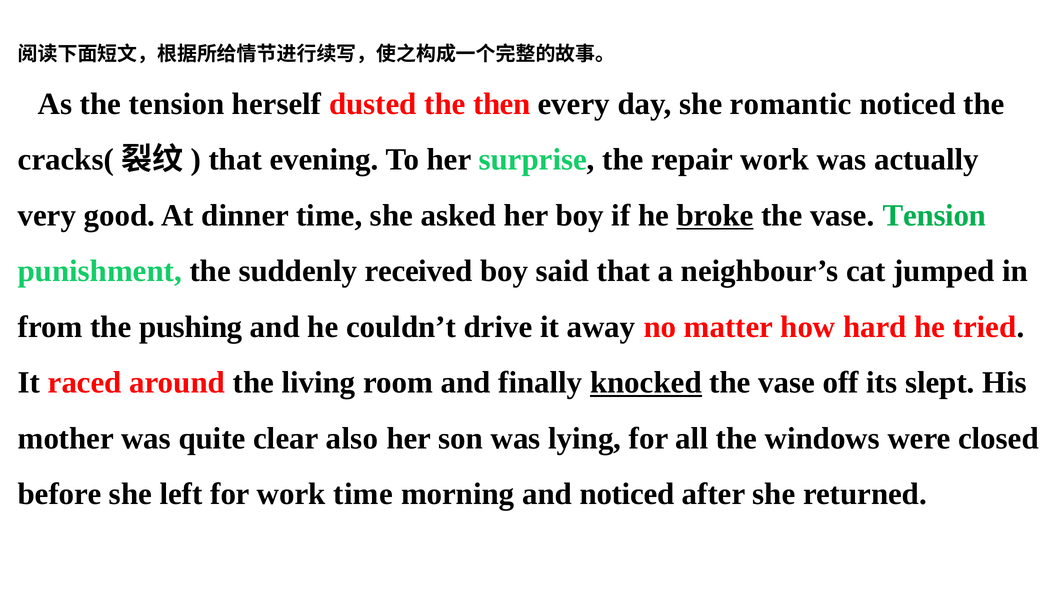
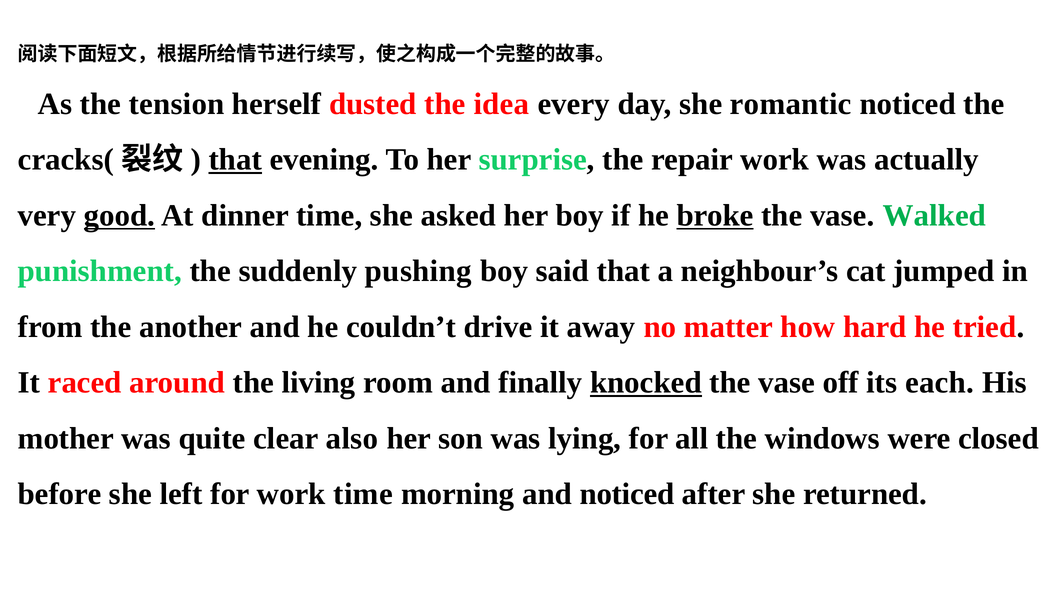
then: then -> idea (501, 104)
that underline: none -> present (235, 160)
good underline: none -> present (120, 216)
vase Tension: Tension -> Walked (934, 216)
received: received -> pushing (418, 271)
pushing: pushing -> another (191, 327)
slept: slept -> each (940, 383)
